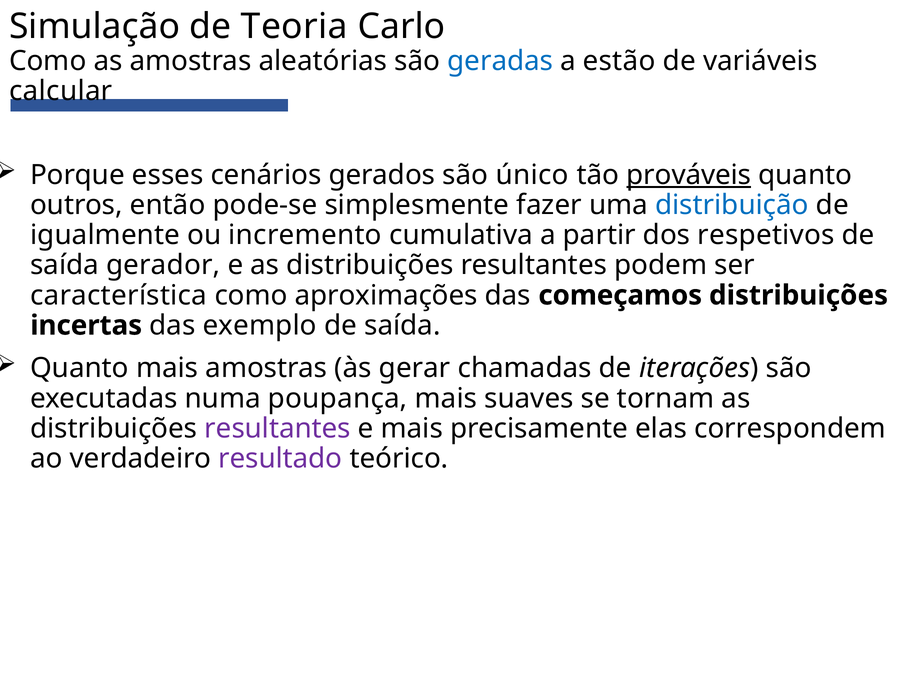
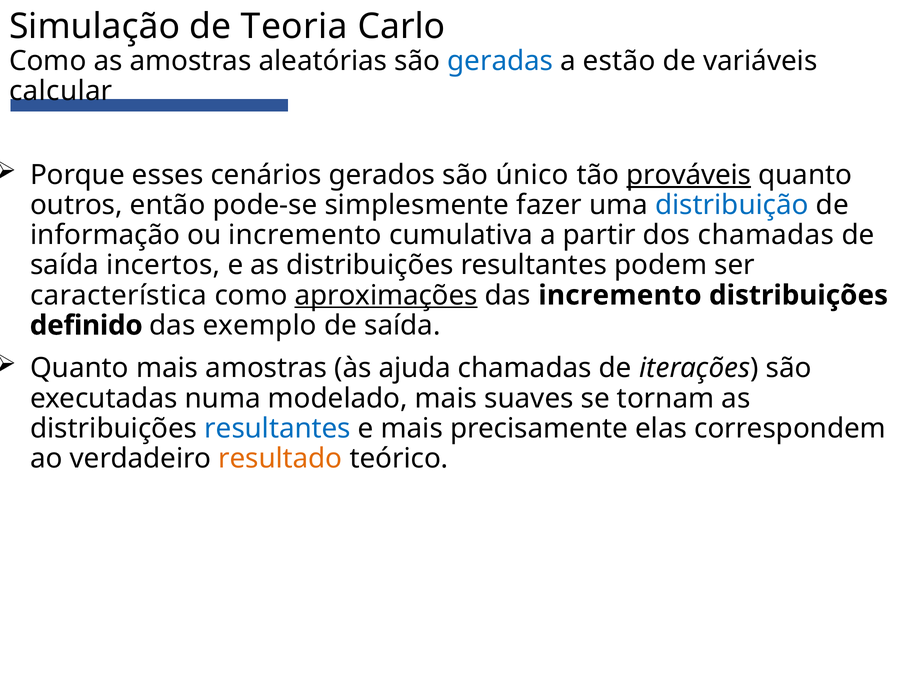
igualmente: igualmente -> informação (105, 235)
dos respetivos: respetivos -> chamadas (766, 235)
gerador: gerador -> incertos (163, 265)
aproximações underline: none -> present (386, 295)
das começamos: começamos -> incremento (620, 295)
incertas: incertas -> definido (86, 325)
gerar: gerar -> ajuda (415, 368)
poupança: poupança -> modelado (338, 398)
resultantes colour: purple -> blue (278, 428)
resultado colour: purple -> orange (280, 458)
